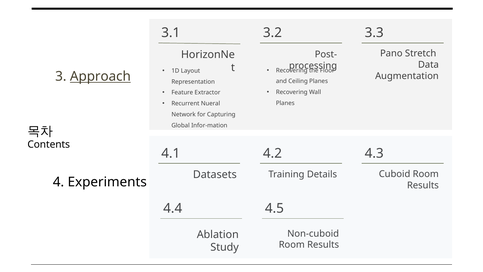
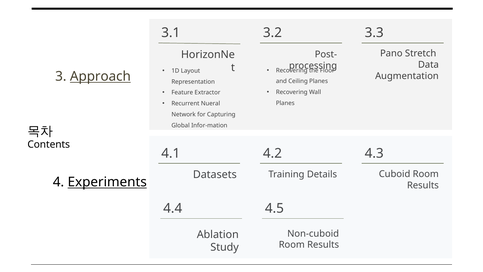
Experiments underline: none -> present (107, 182)
